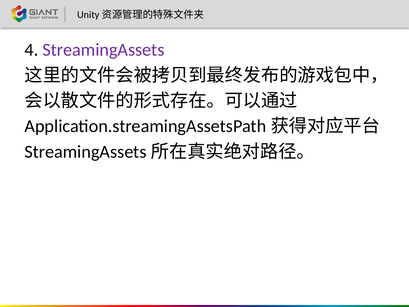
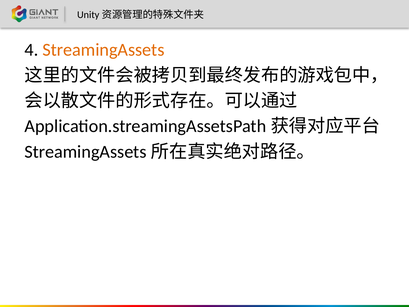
StreamingAssets colour: purple -> orange (103, 50)
